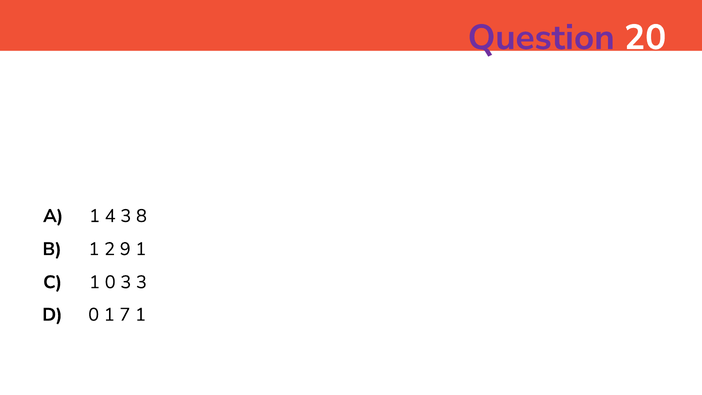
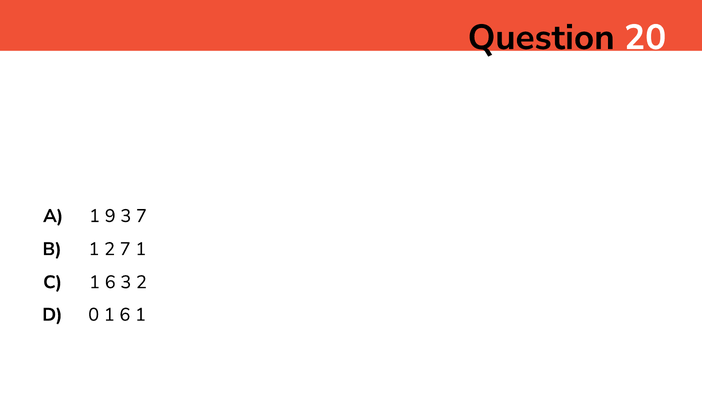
Question colour: purple -> black (541, 37)
4: 4 -> 9 (110, 216)
3 8: 8 -> 7 (141, 216)
2 9: 9 -> 7 (125, 249)
0: 0 -> 6 (110, 282)
3 3: 3 -> 2 (141, 282)
0 1 7: 7 -> 6 (125, 315)
